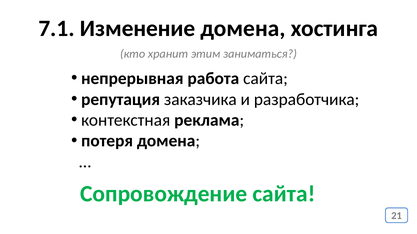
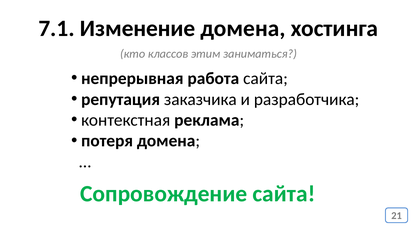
хранит: хранит -> классов (168, 54)
